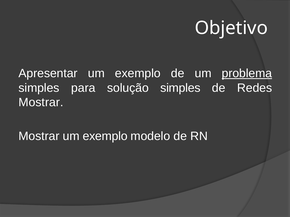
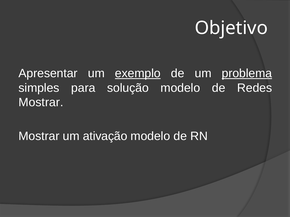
exemplo underline: none -> present (138, 74)
solução simples: simples -> modelo (180, 88)
Mostrar um exemplo: exemplo -> ativação (105, 136)
